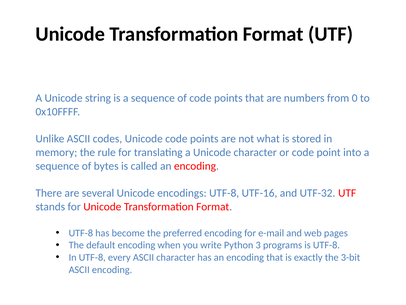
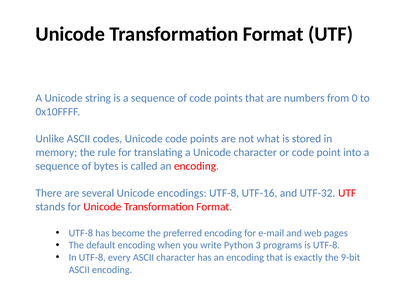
3-bit: 3-bit -> 9-bit (351, 257)
